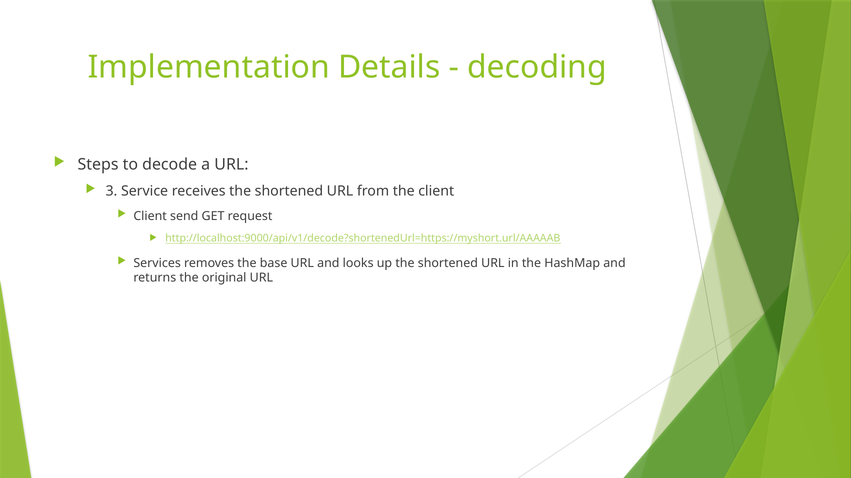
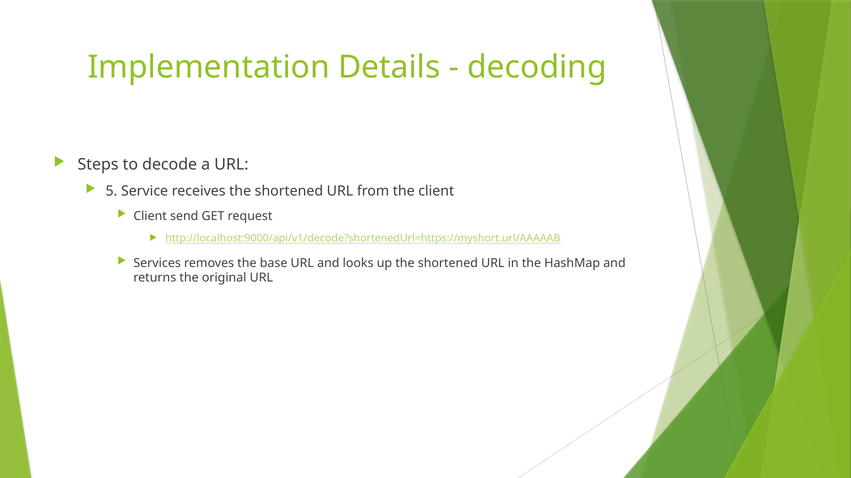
3: 3 -> 5 (111, 192)
